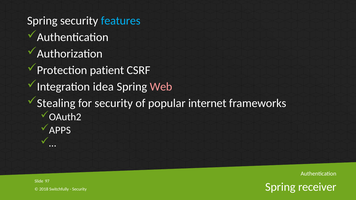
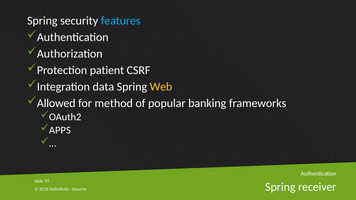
idea: idea -> data (103, 87)
Web colour: pink -> yellow (161, 87)
Stealing: Stealing -> Allowed (56, 103)
for security: security -> method (114, 103)
internet: internet -> banking (207, 103)
